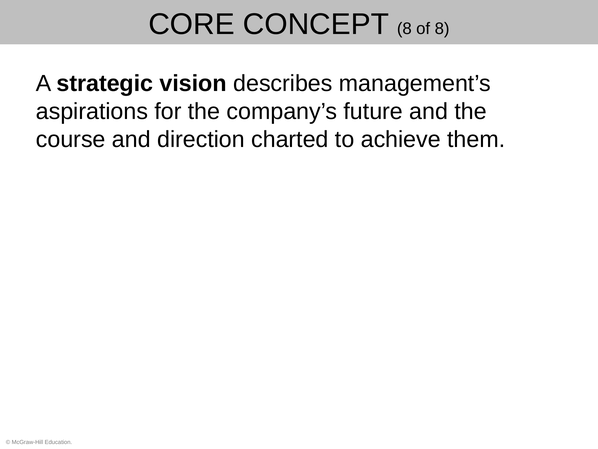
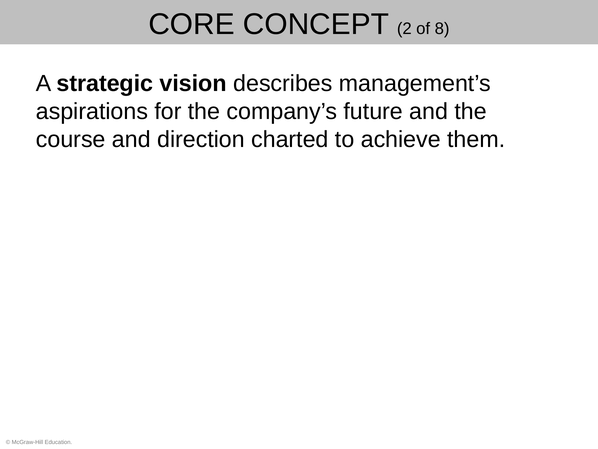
CONCEPT 8: 8 -> 2 (404, 29)
